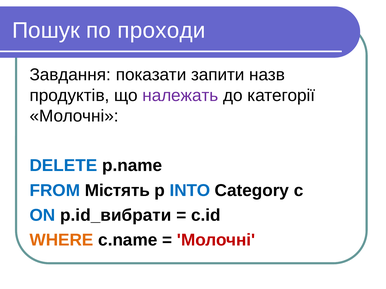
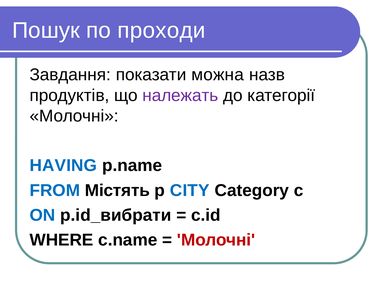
запити: запити -> можна (218, 75)
DELETE: DELETE -> HAVING (63, 166)
INTO: INTO -> CITY (190, 191)
WHERE colour: orange -> black (61, 241)
